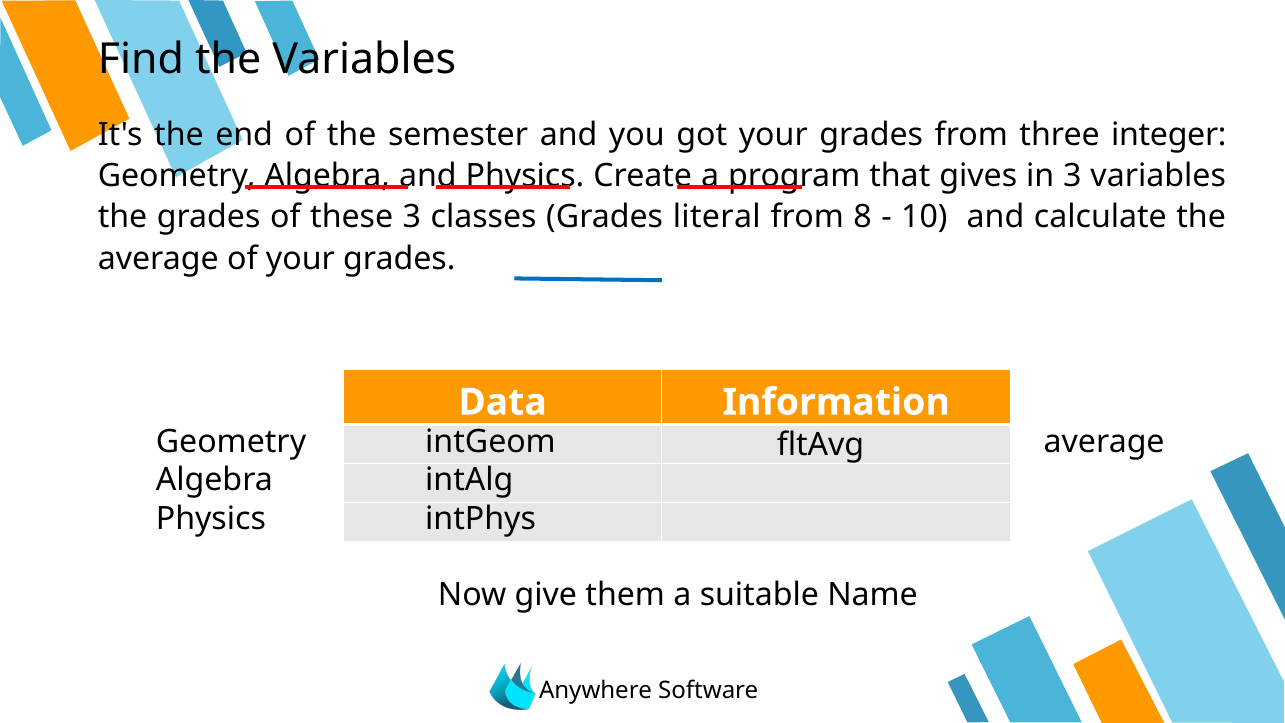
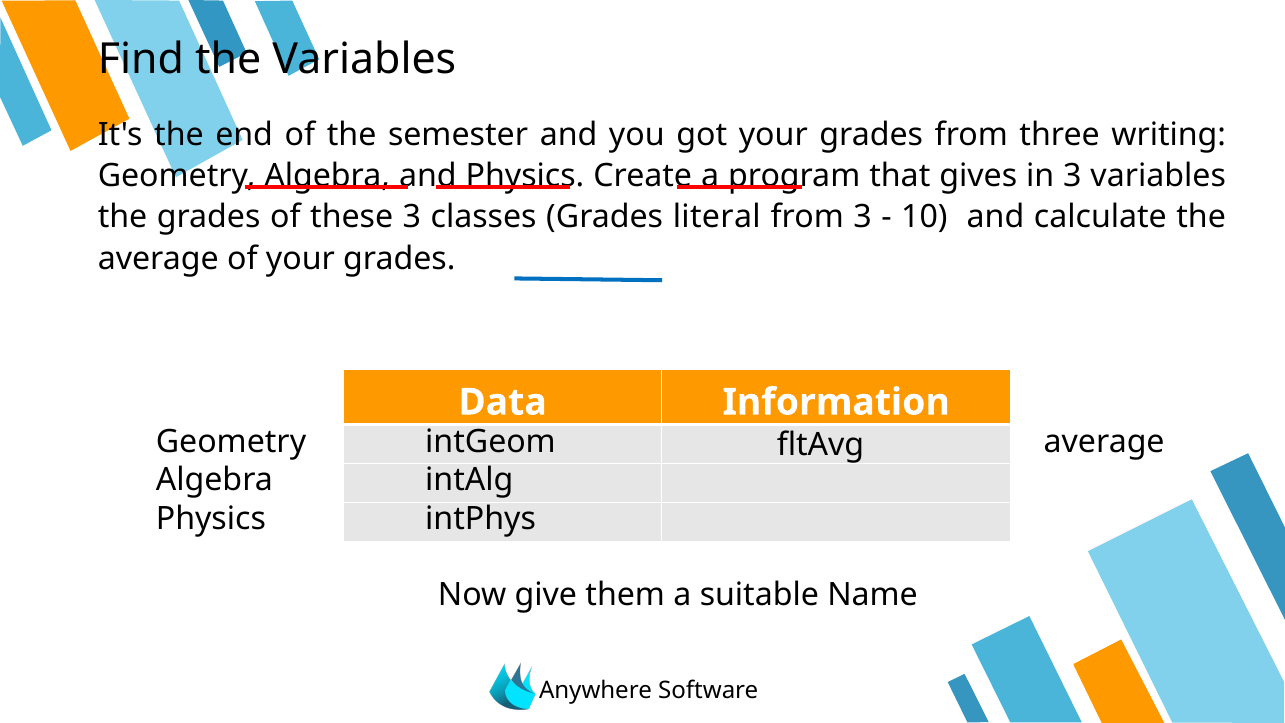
integer: integer -> writing (1169, 135)
from 8: 8 -> 3 (863, 217)
